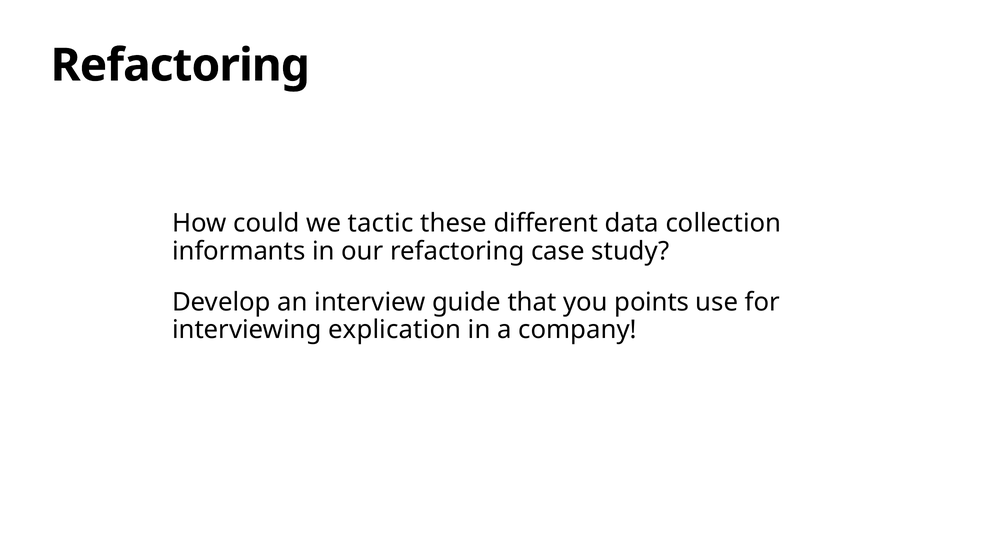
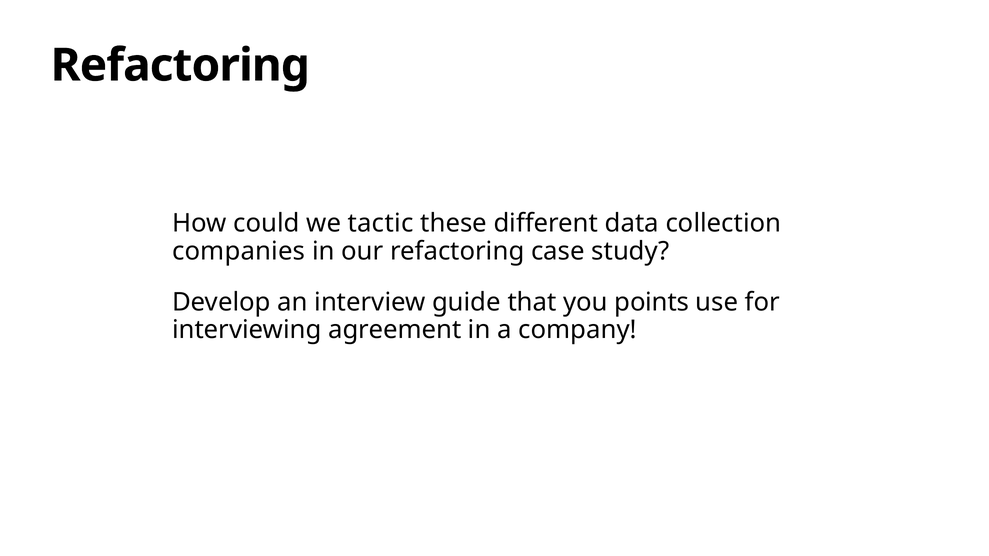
informants: informants -> companies (239, 251)
explication: explication -> agreement (395, 330)
